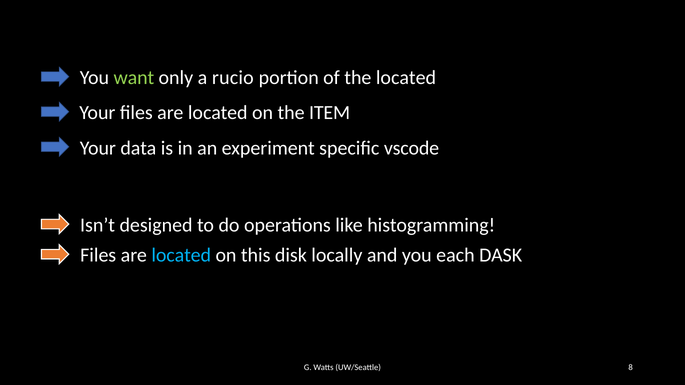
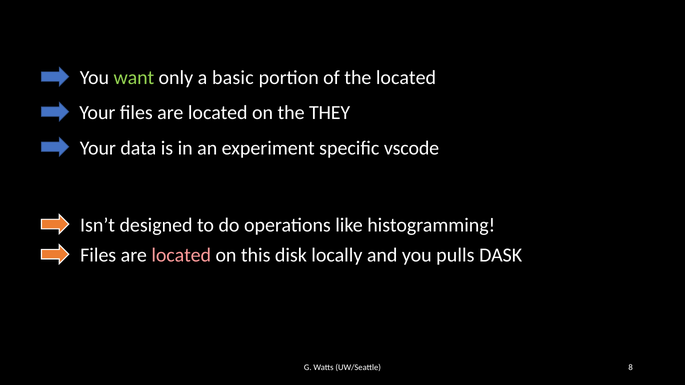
rucio: rucio -> basic (233, 78)
ITEM: ITEM -> THEY (330, 113)
located colour: light blue -> pink (181, 256)
each: each -> pulls (455, 256)
